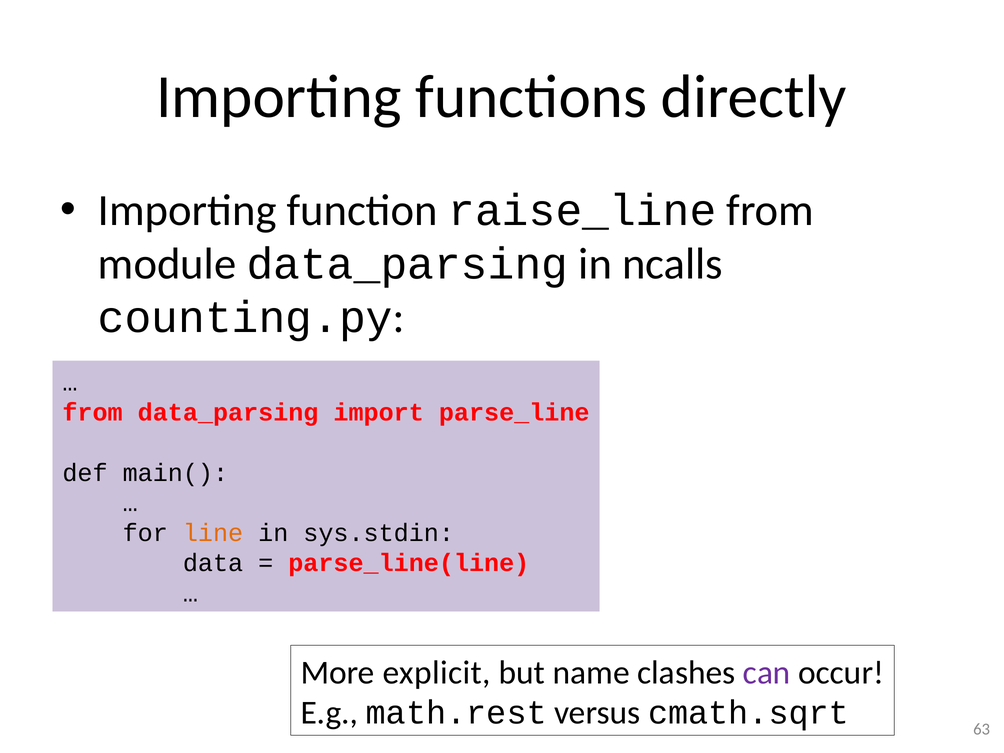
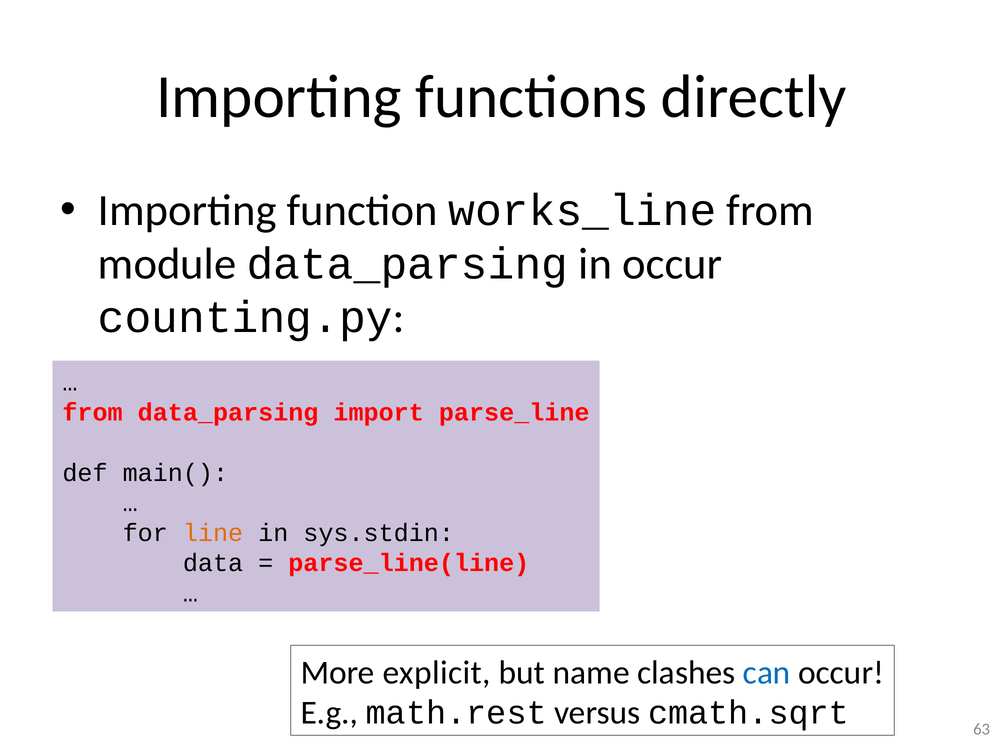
raise_line: raise_line -> works_line (582, 211)
in ncalls: ncalls -> occur (672, 264)
can colour: purple -> blue (767, 673)
